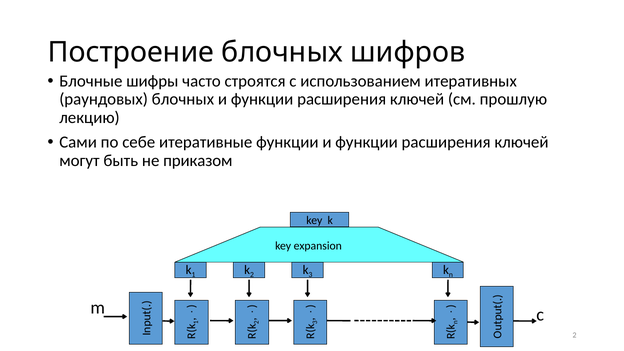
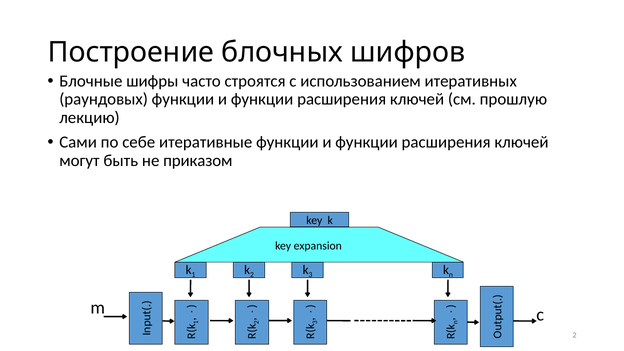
раундовых блочных: блочных -> функции (183, 99)
